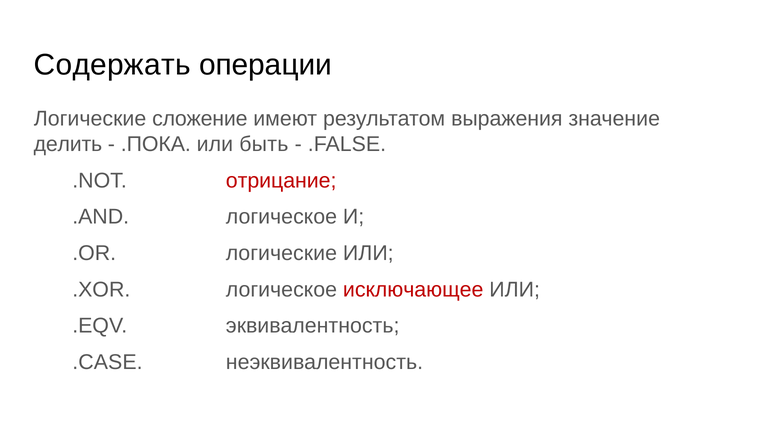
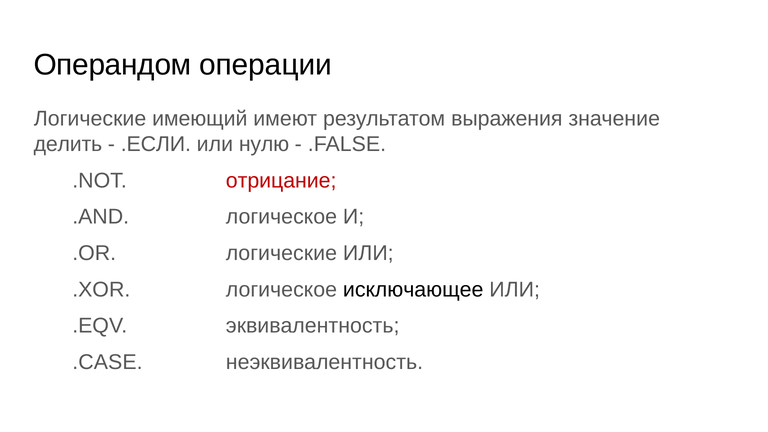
Содержать: Содержать -> Операндом (112, 65)
сложение: сложение -> имеющий (200, 119)
.ПОКА: .ПОКА -> .ЕСЛИ (156, 144)
быть: быть -> нулю (264, 144)
исключающее colour: red -> black (413, 290)
